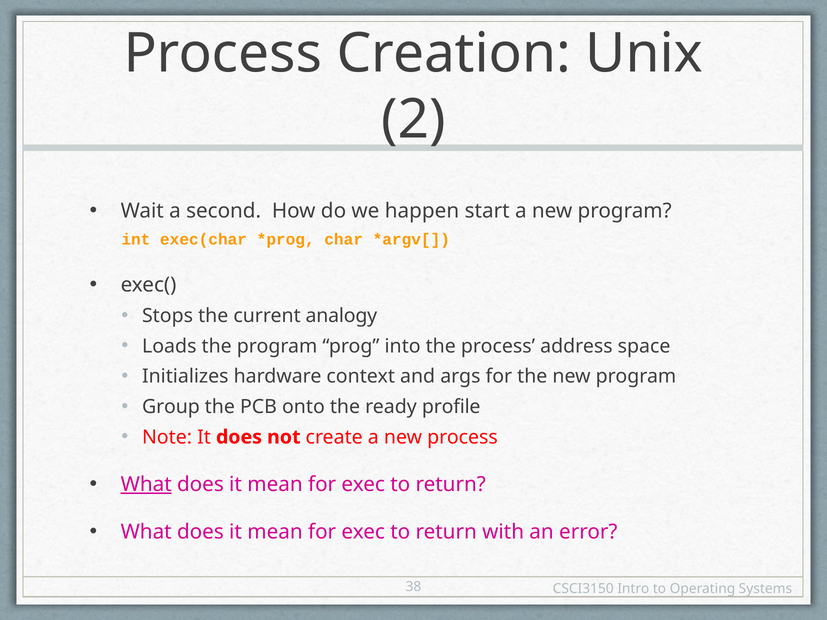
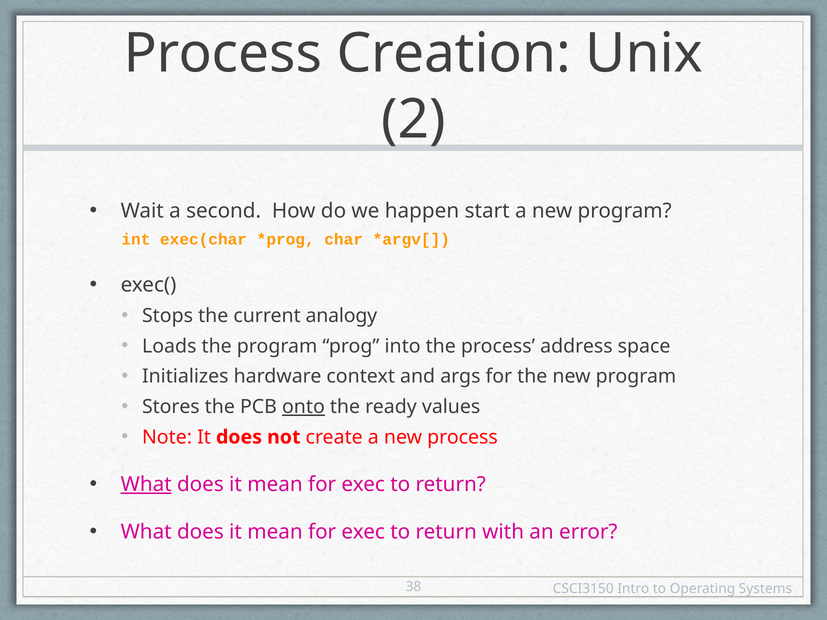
Group: Group -> Stores (171, 407)
onto underline: none -> present (303, 407)
profile: profile -> values (451, 407)
